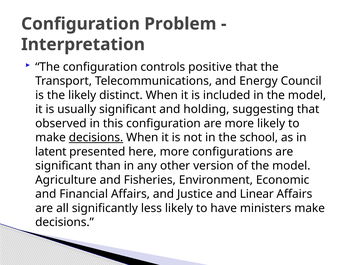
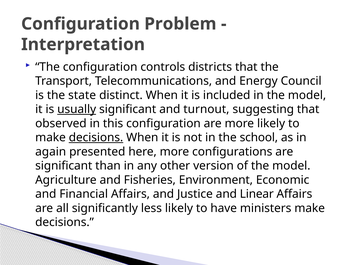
positive: positive -> districts (210, 67)
the likely: likely -> state (82, 95)
usually underline: none -> present (77, 109)
holding: holding -> turnout (206, 109)
latent: latent -> again (51, 152)
